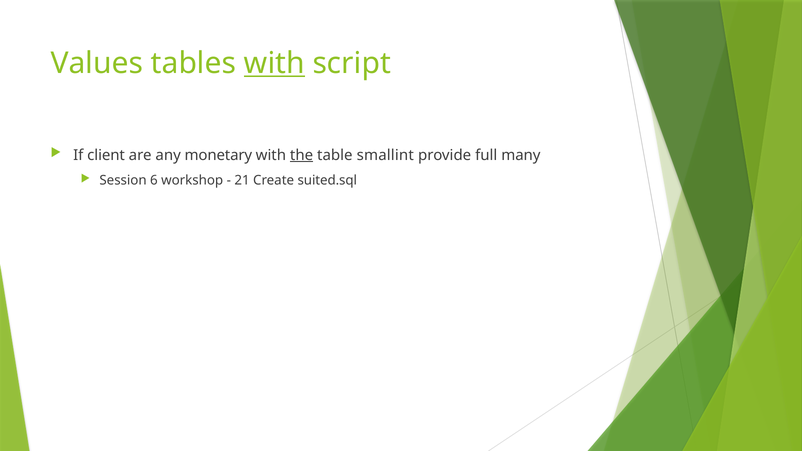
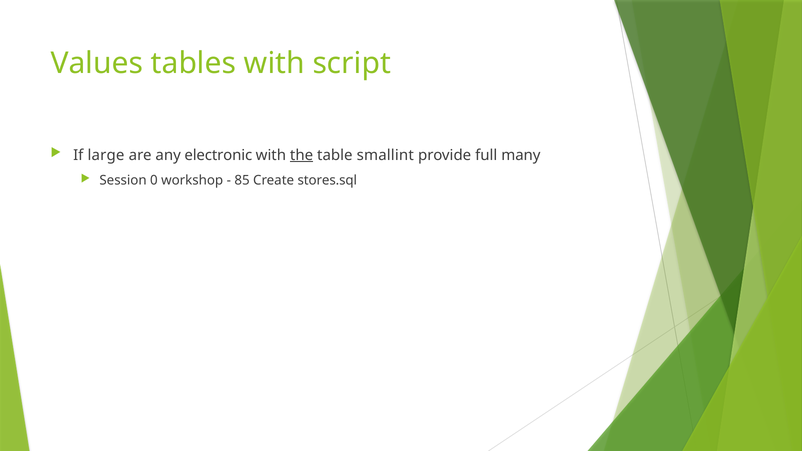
with underline: present -> none (274, 63)
client: client -> large (106, 155)
monetary: monetary -> electronic (218, 155)
6: 6 -> 0 (154, 180)
21: 21 -> 85 (242, 180)
suited.sql: suited.sql -> stores.sql (327, 180)
